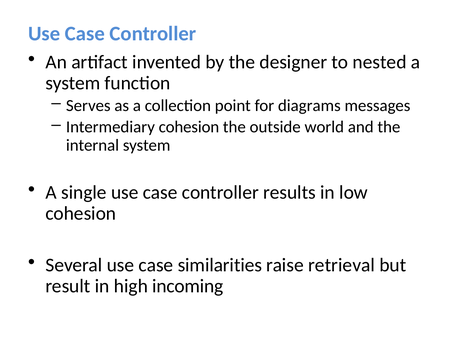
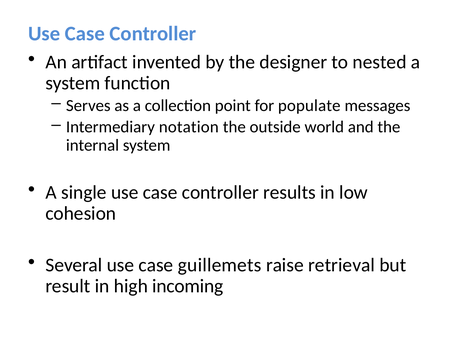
diagrams: diagrams -> populate (309, 106)
Intermediary cohesion: cohesion -> notation (189, 127)
similarities: similarities -> guillemets (220, 265)
